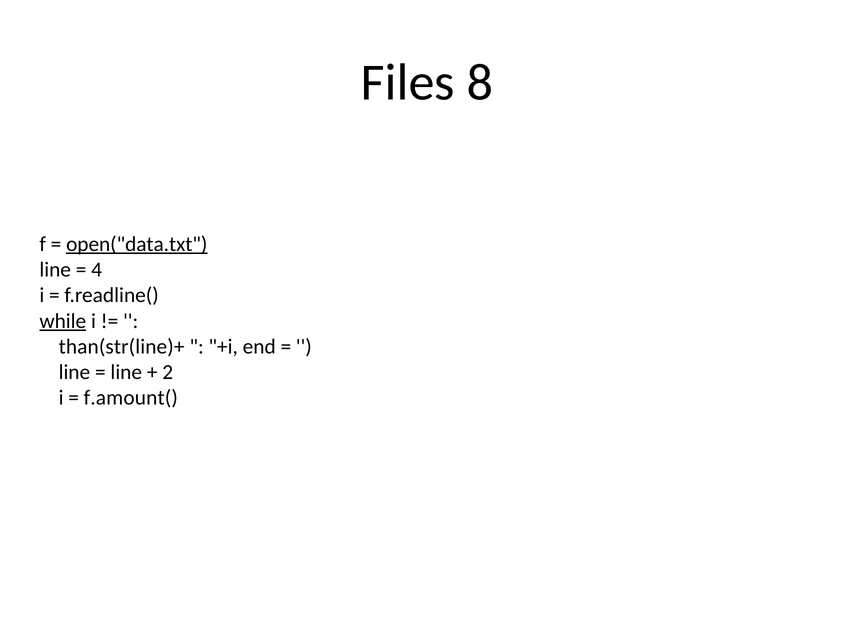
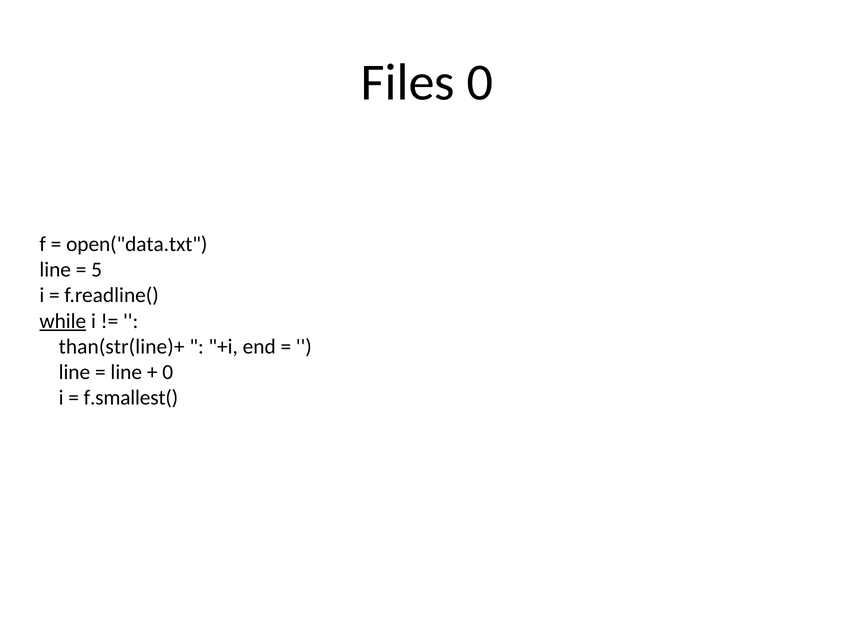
Files 8: 8 -> 0 (480, 83)
open("data.txt underline: present -> none (137, 244)
4: 4 -> 5 (97, 269)
2: 2 -> 0 (168, 372)
f.amount(: f.amount( -> f.smallest( (131, 398)
